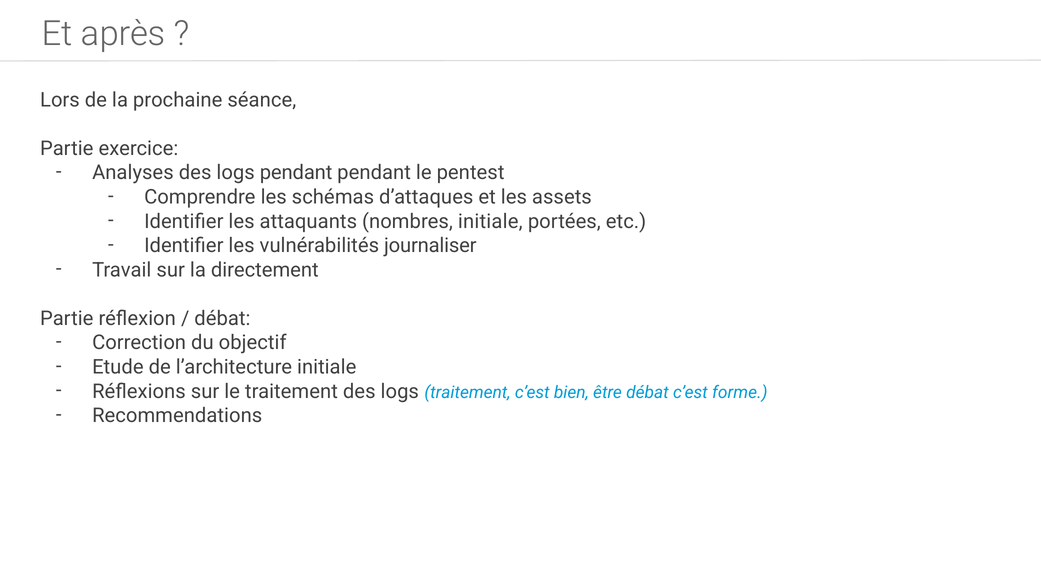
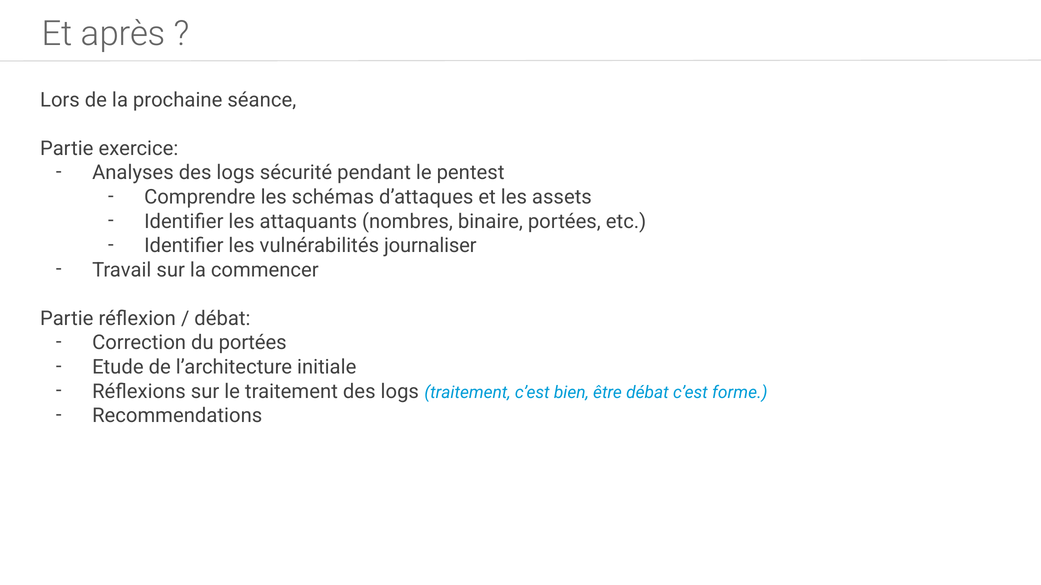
logs pendant: pendant -> sécurité (296, 173)
nombres initiale: initiale -> binaire (490, 222)
directement: directement -> commencer (265, 270)
du objectif: objectif -> portées (253, 343)
